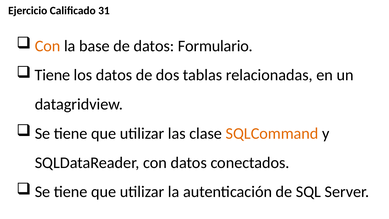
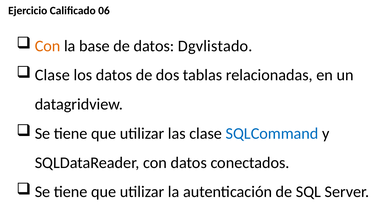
31: 31 -> 06 (104, 11)
Formulario: Formulario -> Dgvlistado (215, 46)
Tiene: Tiene -> Clase (52, 75)
SQLCommand colour: orange -> blue (272, 133)
